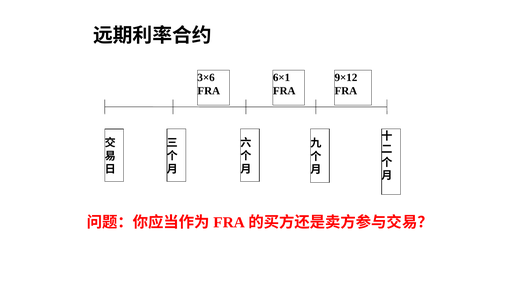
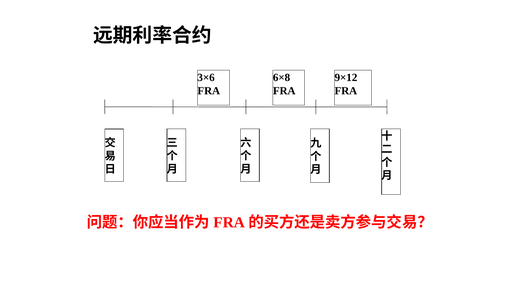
6×1: 6×1 -> 6×8 (282, 78)
